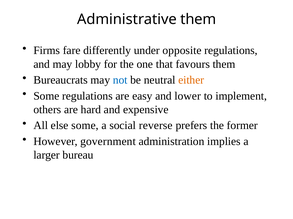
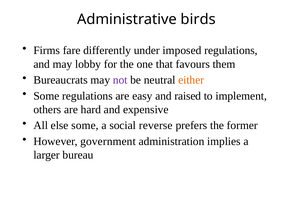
Administrative them: them -> birds (198, 19)
opposite: opposite -> imposed (182, 51)
not colour: blue -> purple (120, 80)
lower: lower -> raised (188, 96)
